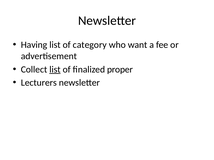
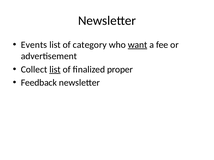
Having: Having -> Events (34, 45)
want underline: none -> present (138, 45)
Lecturers: Lecturers -> Feedback (39, 83)
